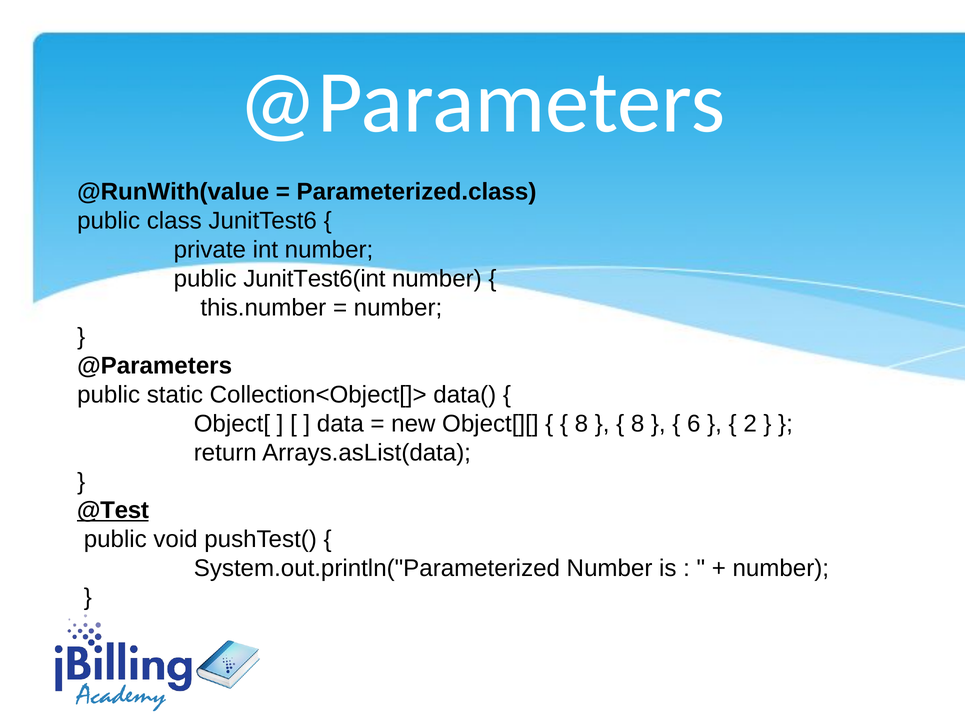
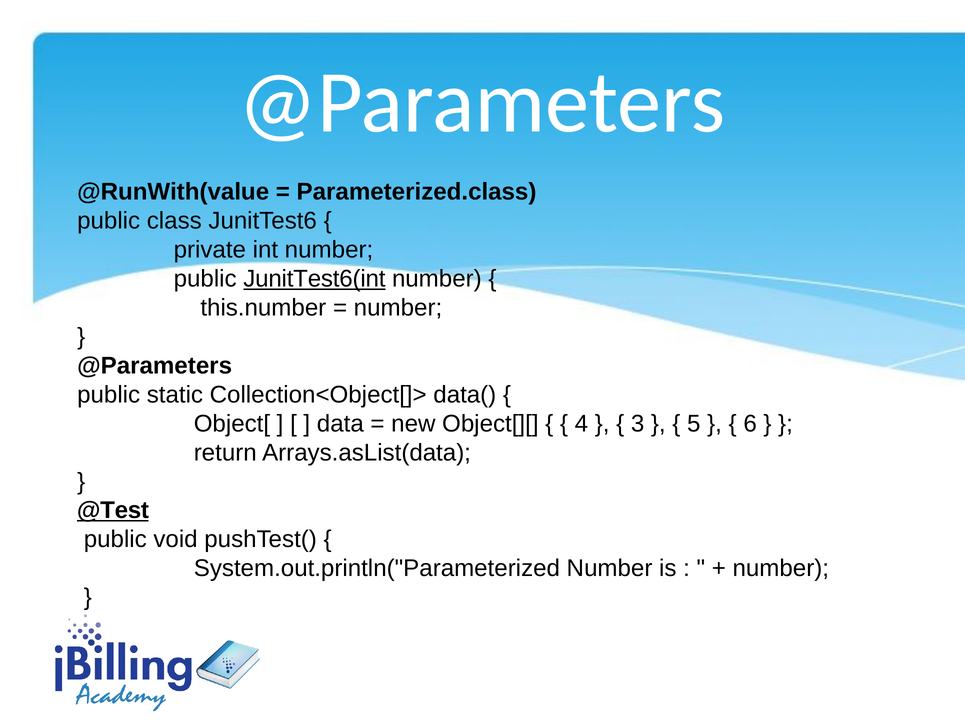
JunitTest6(int underline: none -> present (314, 279)
8: 8 -> 4 (581, 423)
8: 8 -> 3 (638, 423)
6: 6 -> 5 (694, 423)
2: 2 -> 6 (750, 423)
